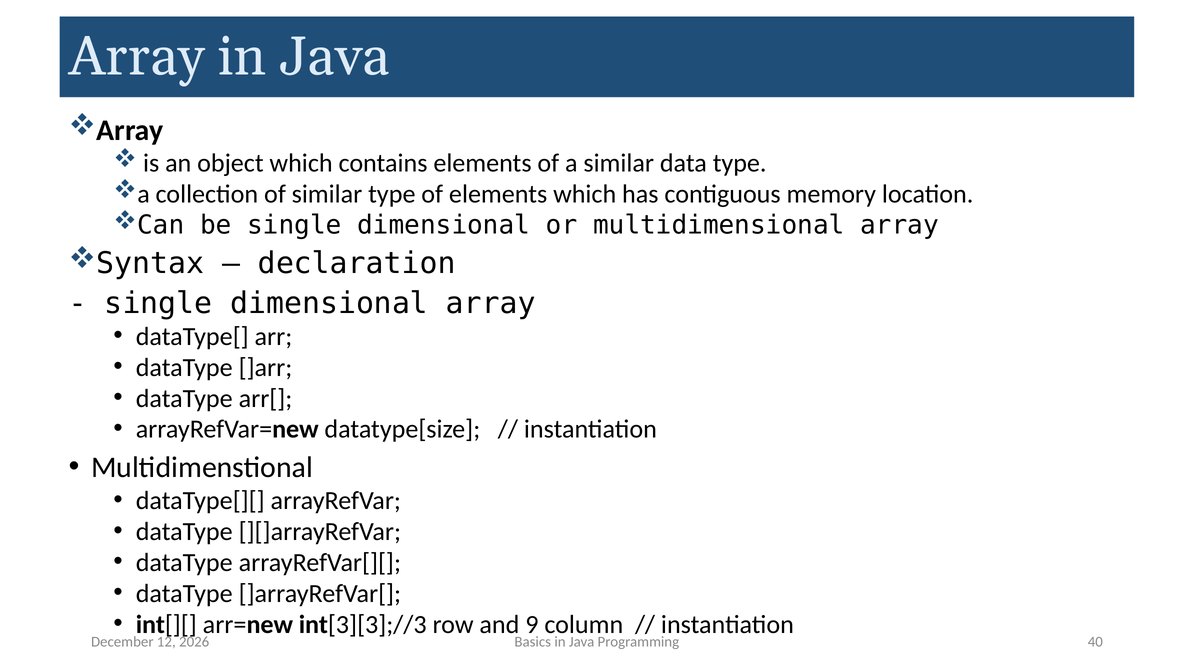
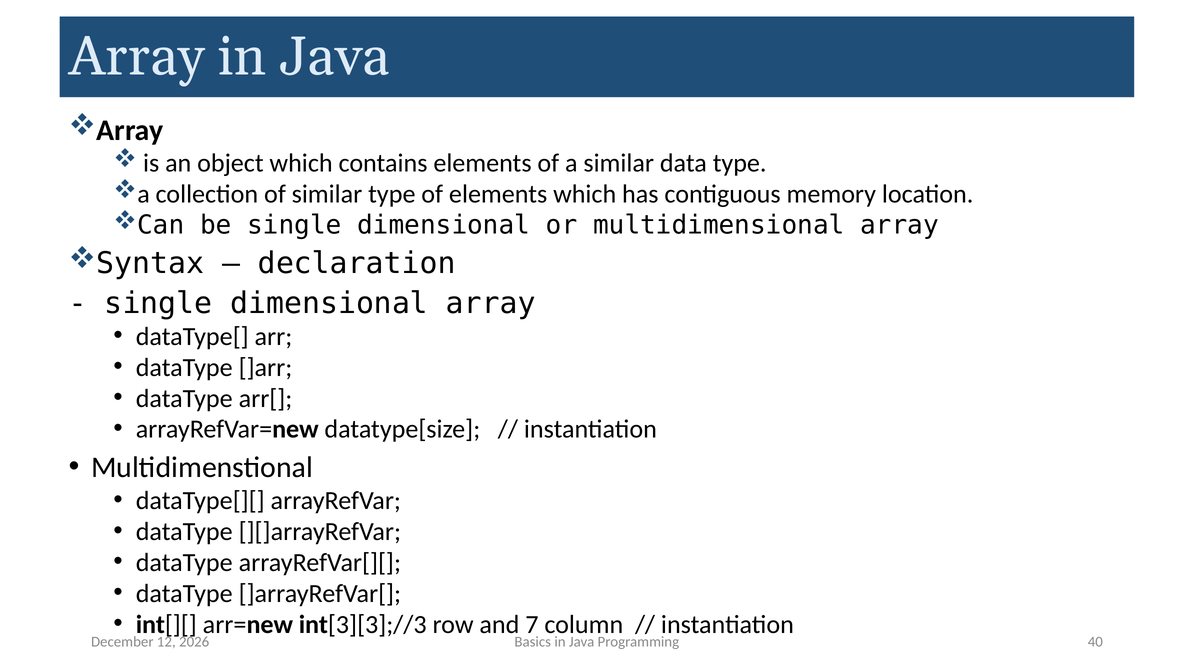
9: 9 -> 7 (532, 624)
